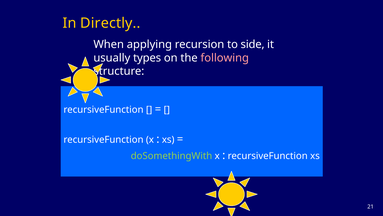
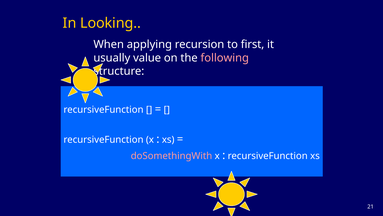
Directly: Directly -> Looking (111, 23)
side: side -> first (253, 44)
types: types -> value (147, 58)
doSomethingWith colour: light green -> pink (171, 156)
